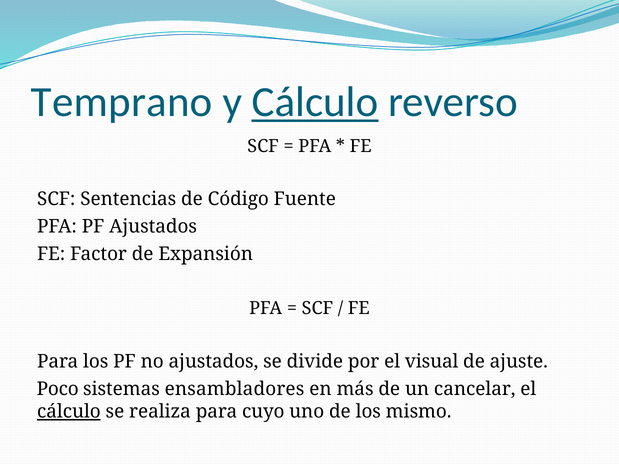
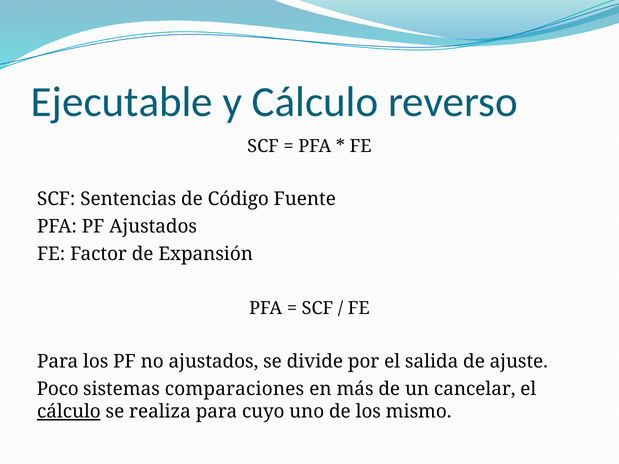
Temprano: Temprano -> Ejecutable (122, 102)
Cálculo underline: present -> none (315, 102)
visual: visual -> salida (432, 362)
ensambladores: ensambladores -> comparaciones (234, 389)
